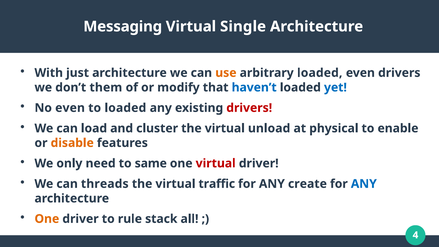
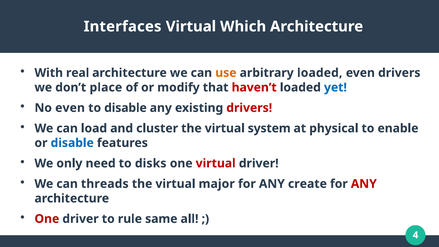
Messaging: Messaging -> Interfaces (123, 27)
Single: Single -> Which (243, 27)
just: just -> real (78, 73)
them: them -> place (106, 87)
haven’t colour: blue -> red (254, 87)
to loaded: loaded -> disable (125, 108)
unload: unload -> system (269, 128)
disable colour: orange -> blue (72, 143)
same: same -> disks (151, 163)
traffic: traffic -> major (217, 184)
ANY colour: blue -> red (364, 184)
One colour: orange -> red (47, 219)
stack: stack -> same (161, 219)
